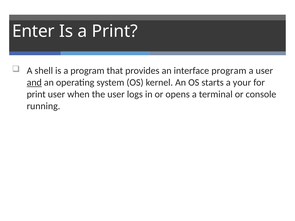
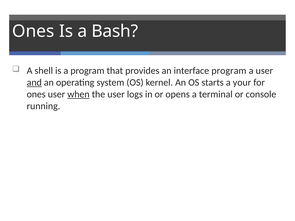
Enter: Enter -> Ones (33, 31)
a Print: Print -> Bash (115, 31)
print: print -> ones (36, 94)
when underline: none -> present (78, 94)
